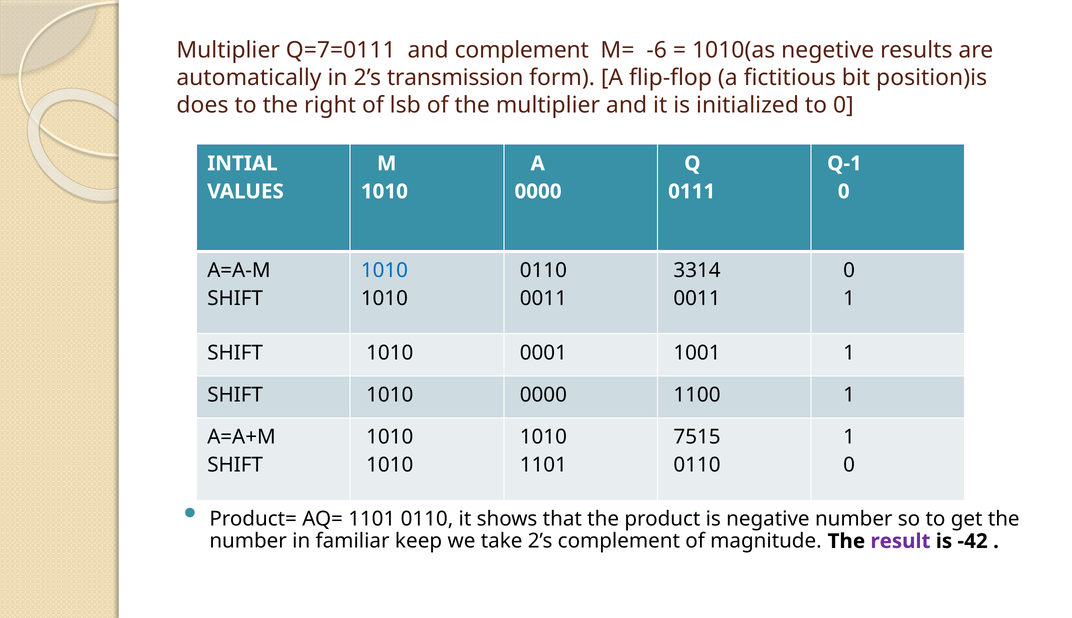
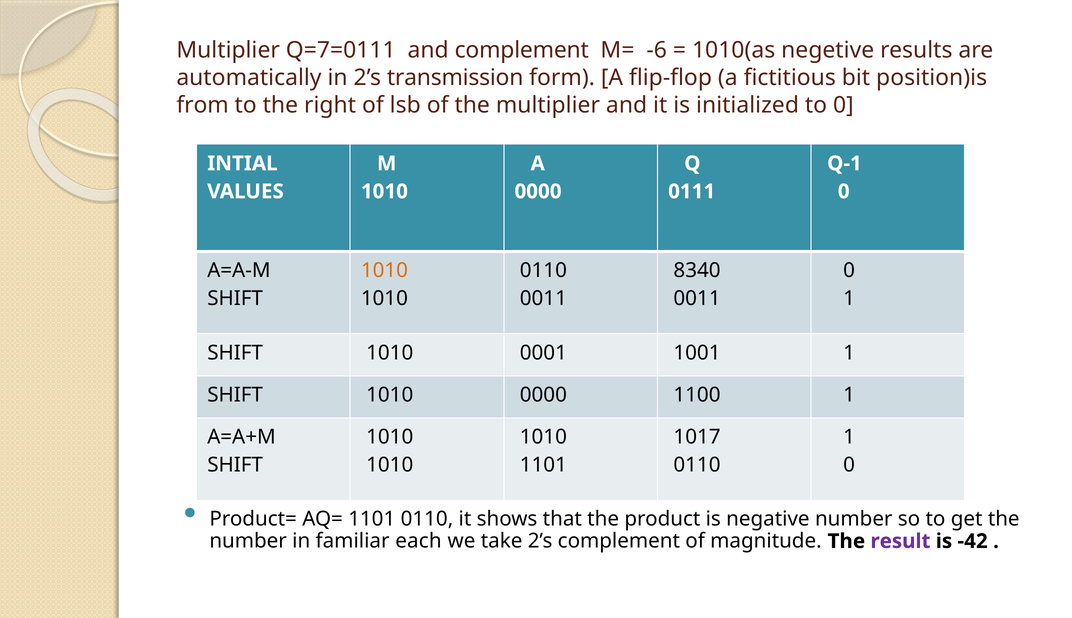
does: does -> from (203, 105)
1010 colour: blue -> orange (384, 271)
3314: 3314 -> 8340 (697, 271)
7515: 7515 -> 1017 (697, 437)
keep: keep -> each (418, 542)
